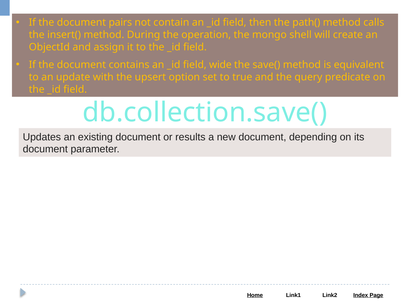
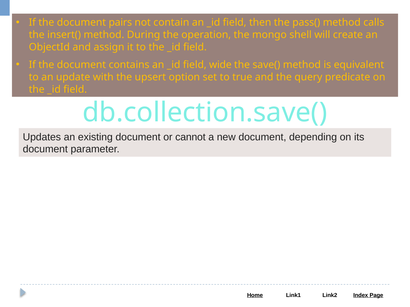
path(: path( -> pass( (306, 23)
results: results -> cannot (190, 137)
